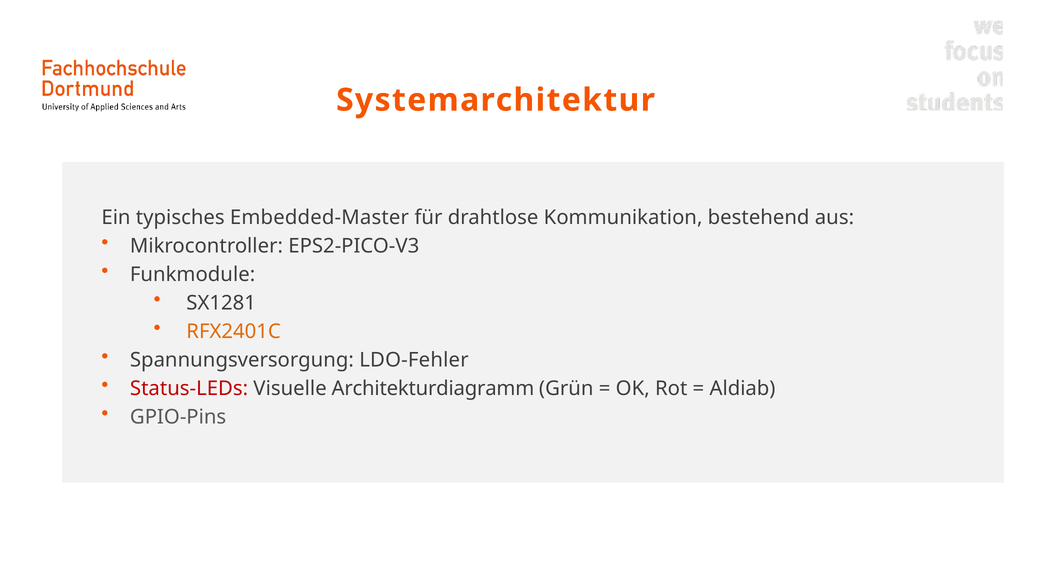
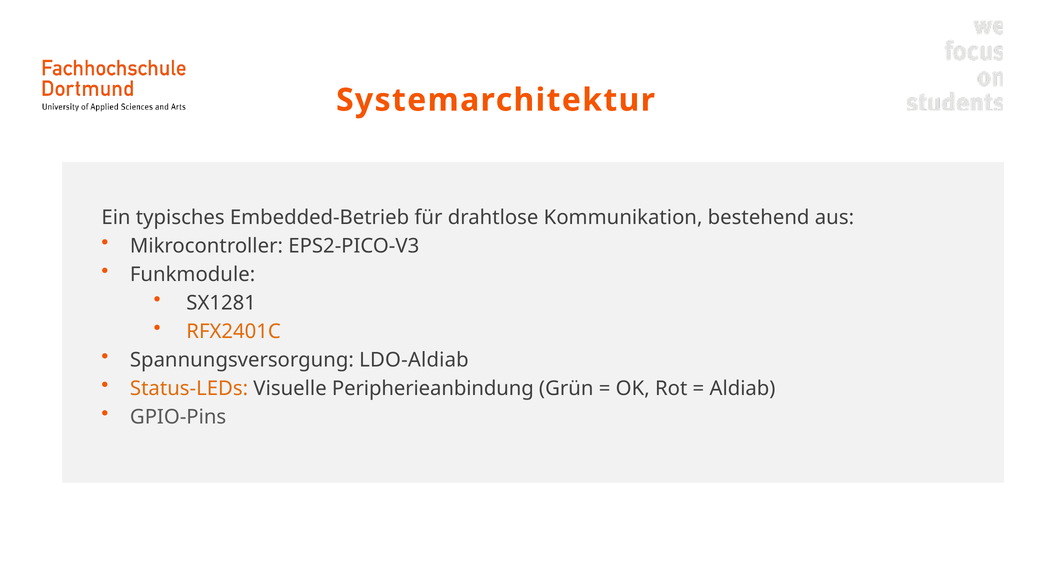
Embedded-Master: Embedded-Master -> Embedded-Betrieb (320, 218)
LDO-Fehler: LDO-Fehler -> LDO-Aldiab (414, 360)
Status-LEDs colour: red -> orange (189, 388)
Architekturdiagramm: Architekturdiagramm -> Peripherieanbindung (433, 388)
